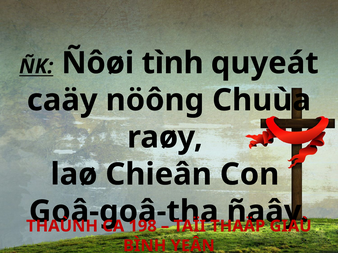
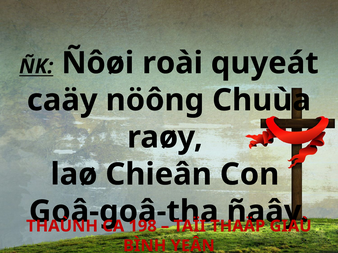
tình: tình -> roài (173, 63)
